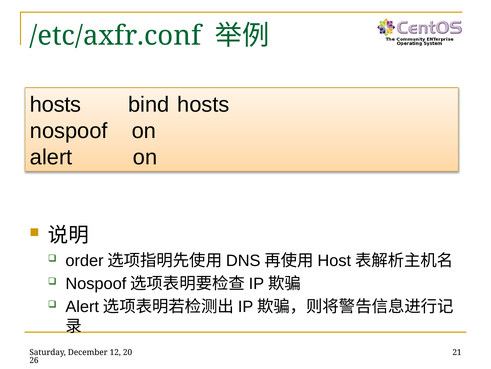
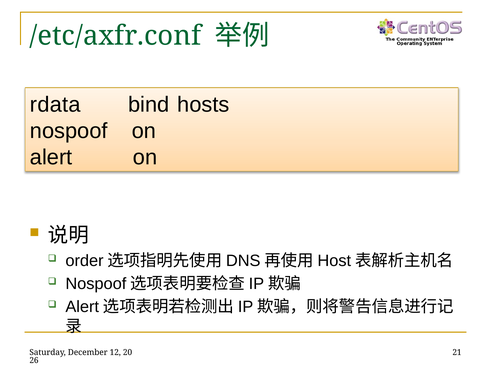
hosts: hosts -> rdata (55, 104)
